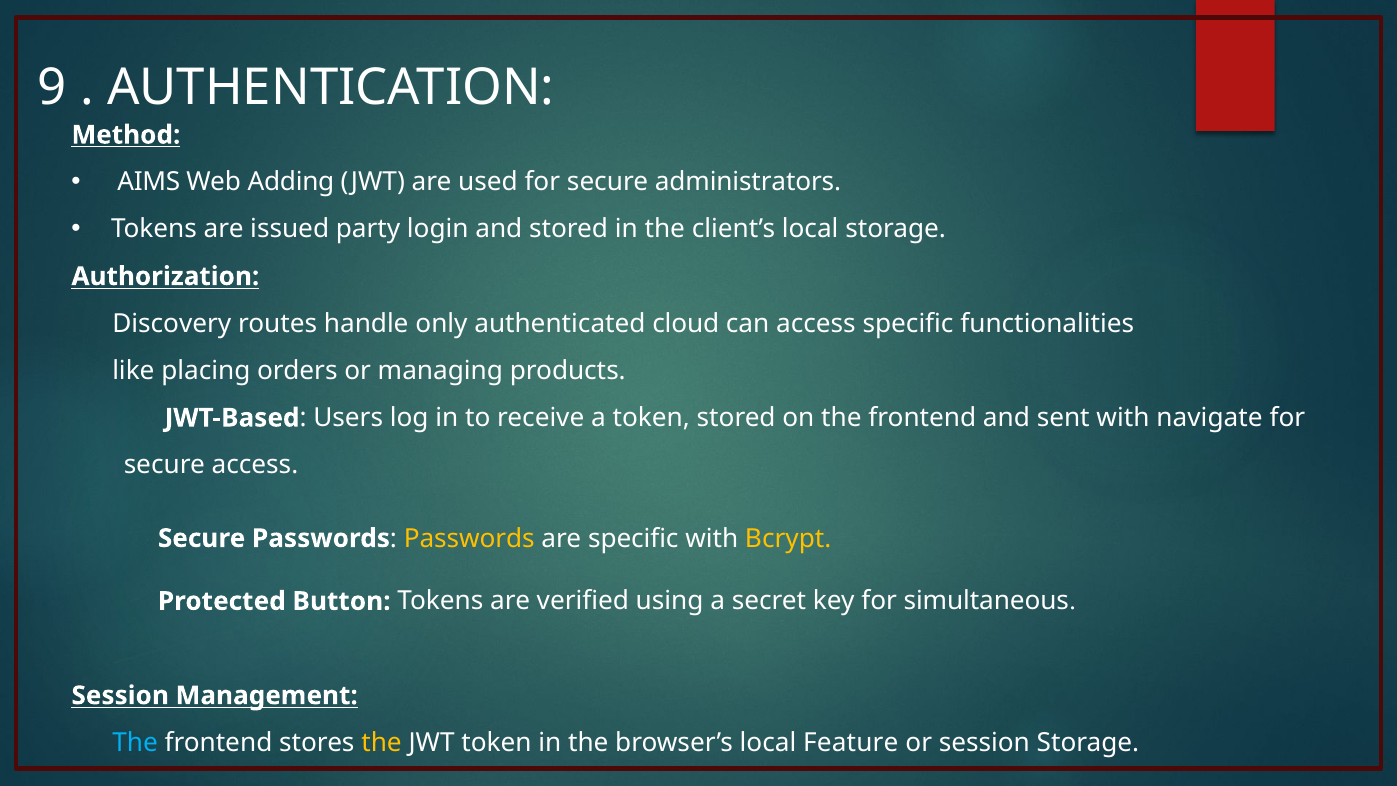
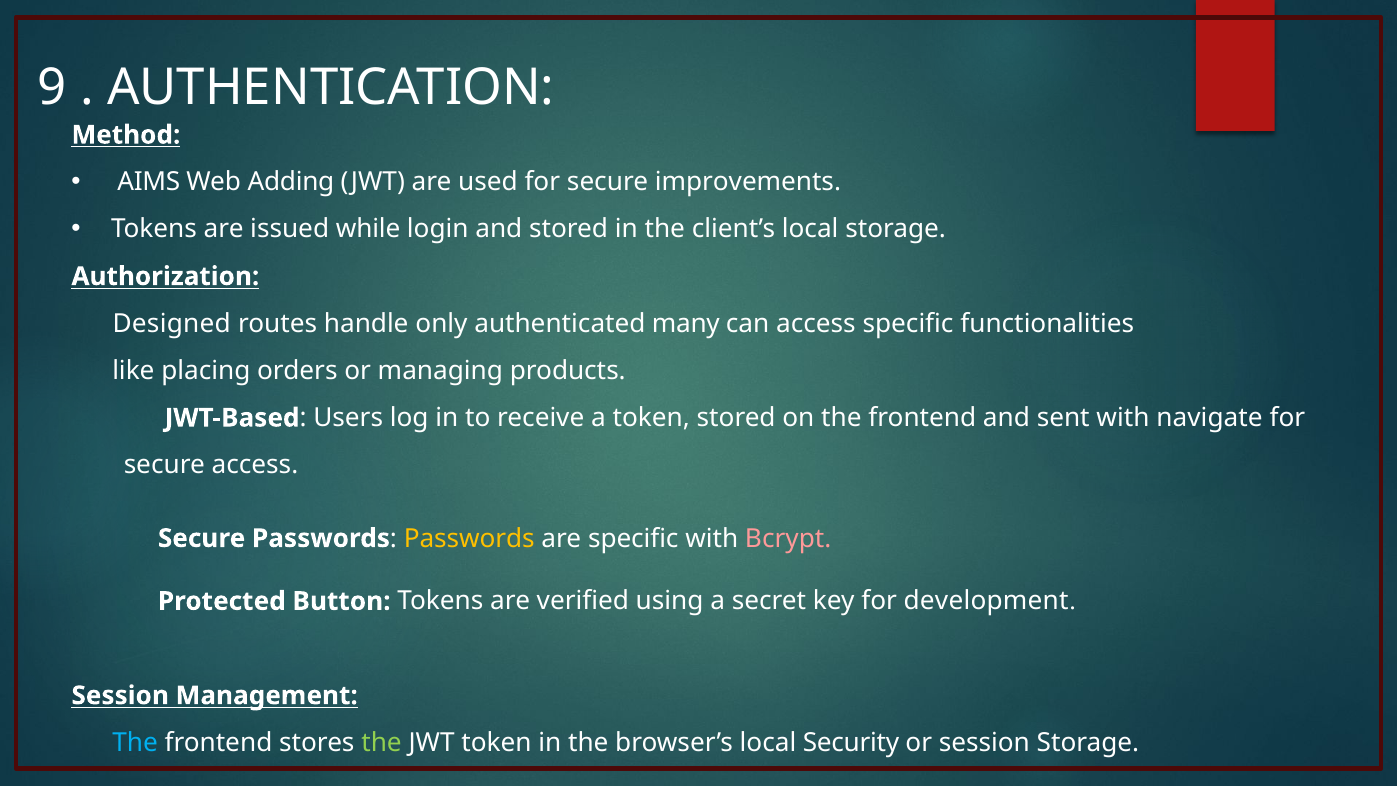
administrators: administrators -> improvements (748, 182)
party: party -> while (368, 229)
Discovery: Discovery -> Designed (172, 323)
cloud: cloud -> many (686, 323)
Bcrypt colour: yellow -> pink (788, 538)
simultaneous: simultaneous -> development (986, 601)
the colour: yellow -> light green (382, 743)
Feature: Feature -> Security (851, 743)
